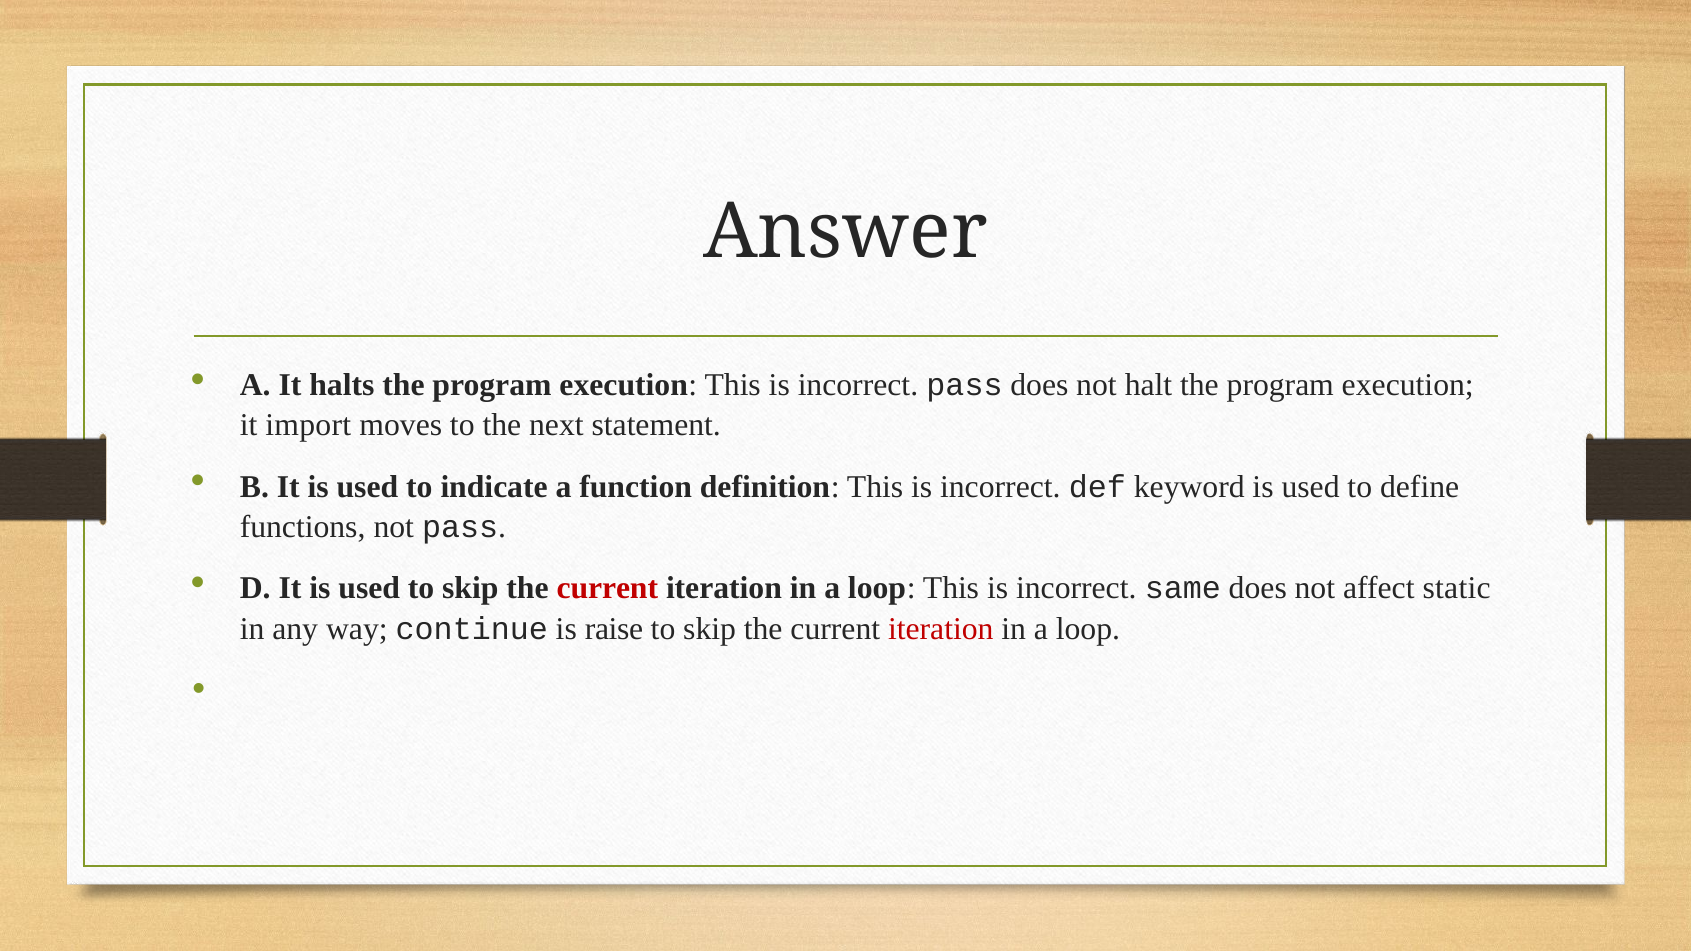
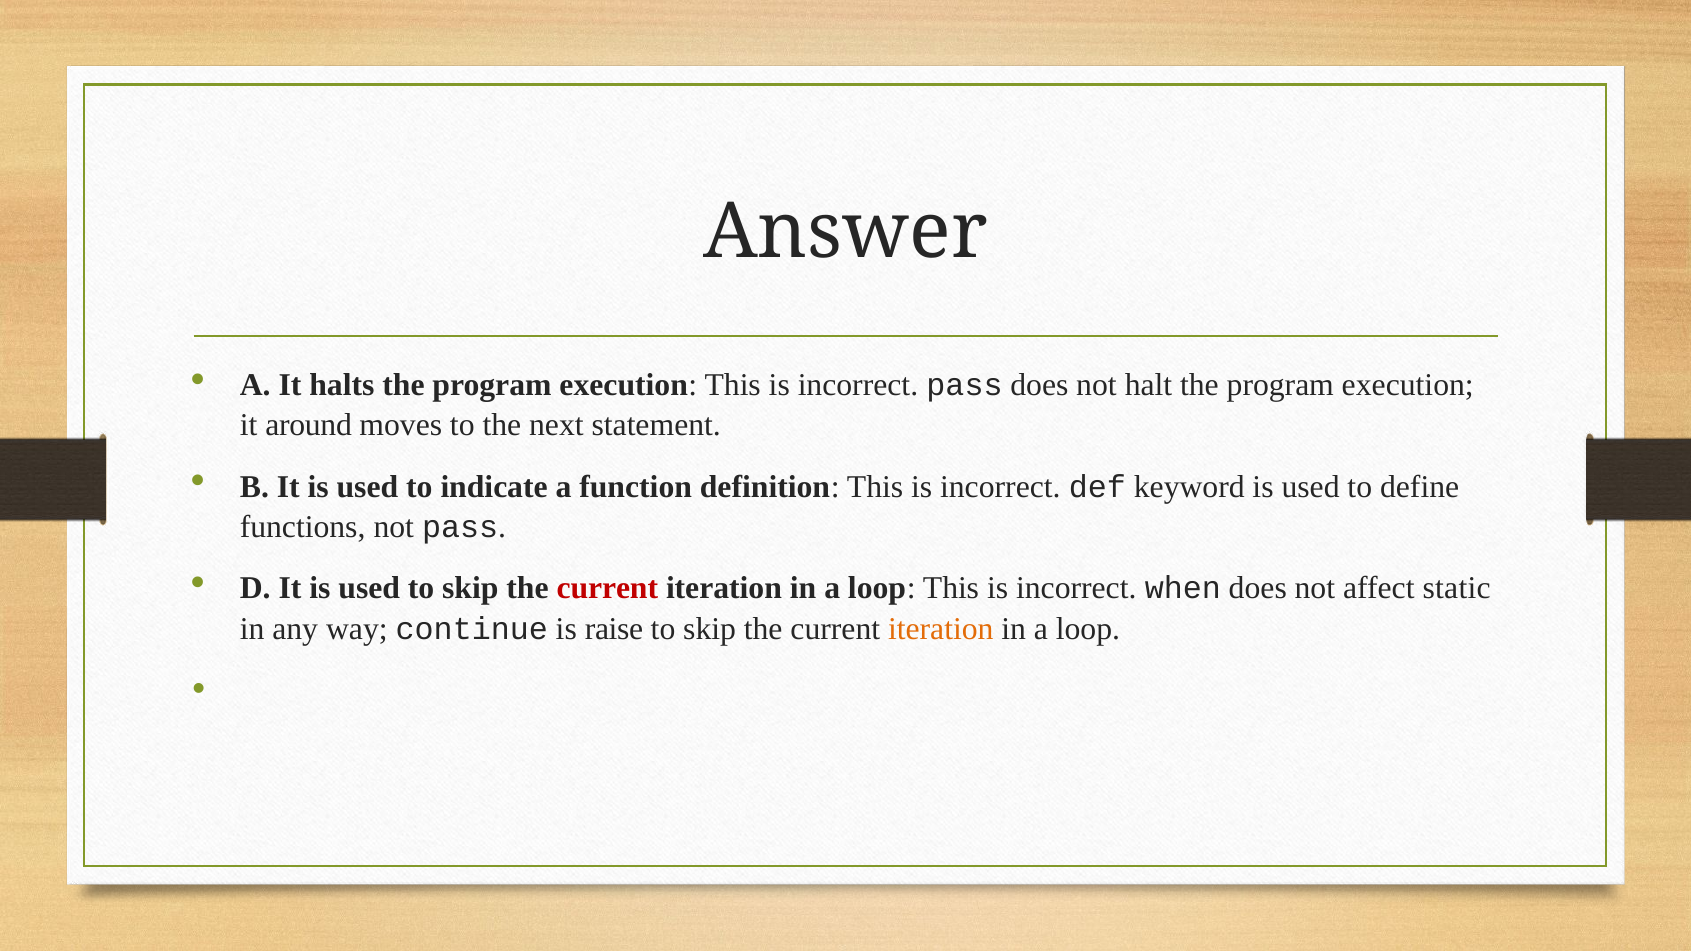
import: import -> around (309, 426)
same: same -> when (1183, 589)
iteration colour: red -> orange (941, 629)
